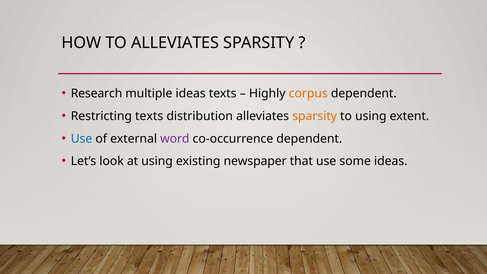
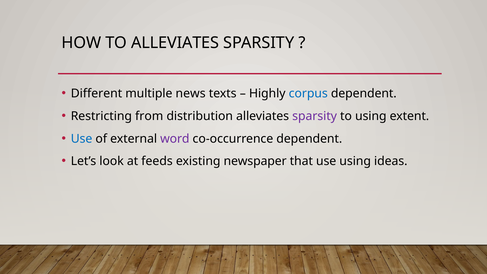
Research: Research -> Different (96, 93)
multiple ideas: ideas -> news (191, 93)
corpus colour: orange -> blue (308, 93)
Restricting texts: texts -> from (149, 116)
sparsity colour: orange -> purple (315, 116)
at using: using -> feeds (157, 161)
use some: some -> using (355, 161)
